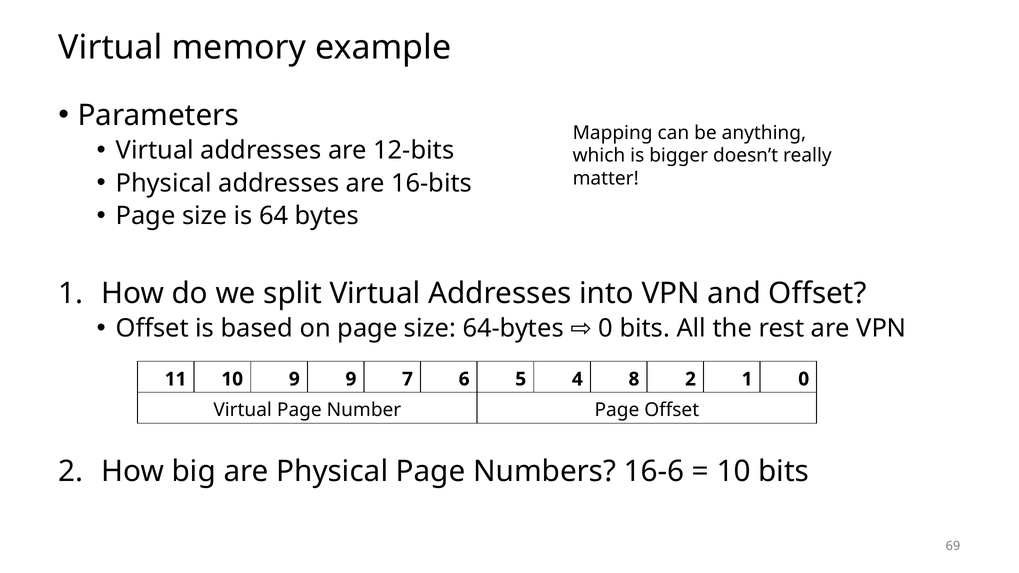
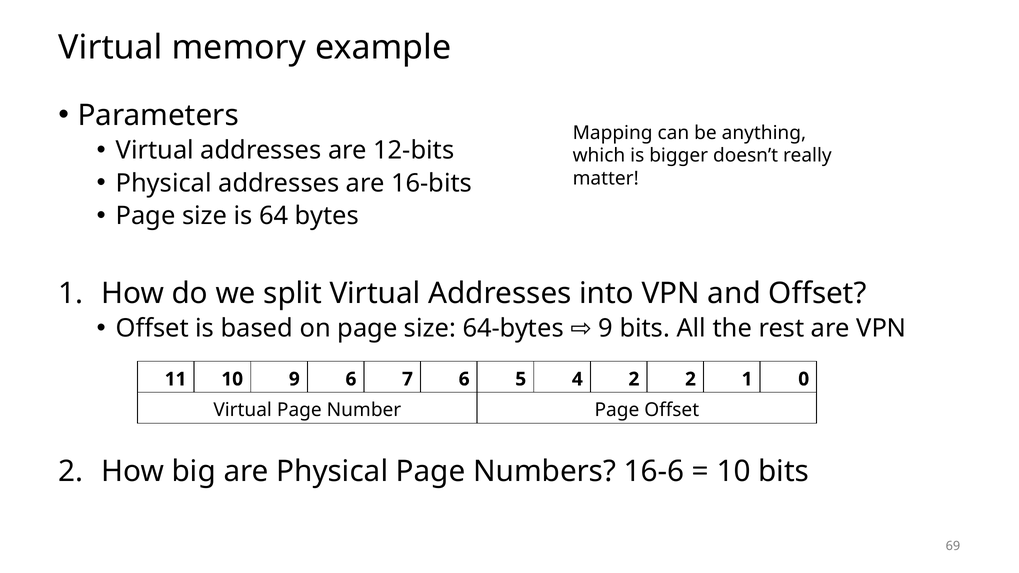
64-bytes 0: 0 -> 9 (606, 329)
9 9: 9 -> 6 (351, 379)
4 8: 8 -> 2 (634, 379)
